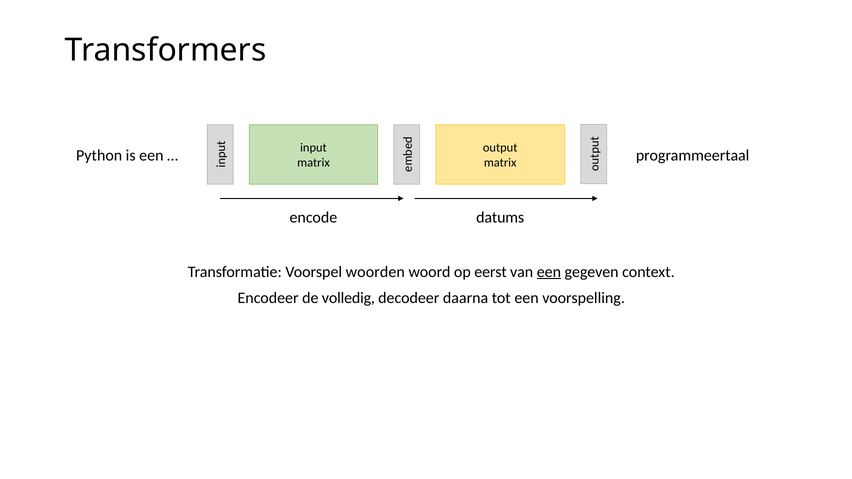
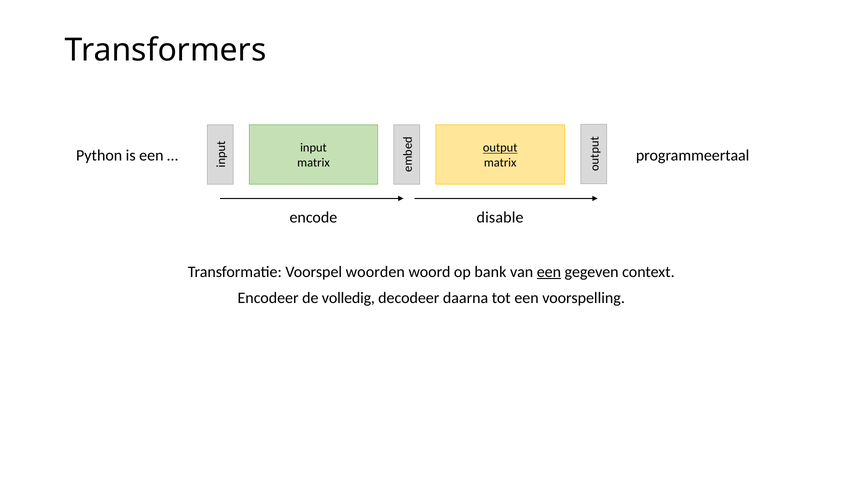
output underline: none -> present (500, 148)
datums: datums -> disable (500, 217)
eerst: eerst -> bank (490, 272)
